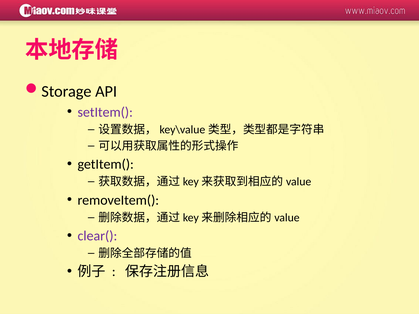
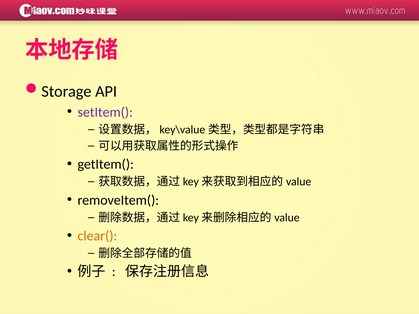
clear( colour: purple -> orange (97, 236)
